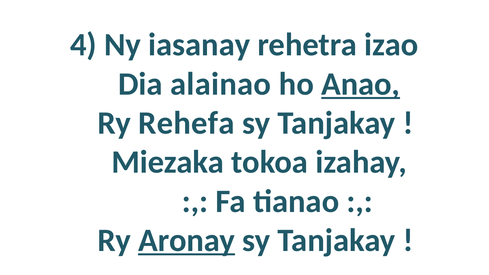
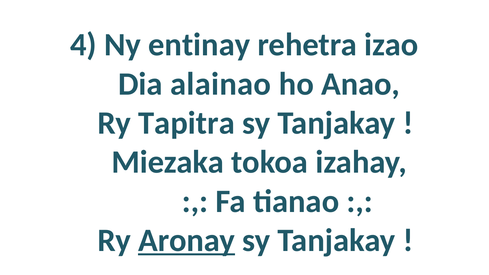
iasanay: iasanay -> entinay (199, 45)
Anao underline: present -> none (361, 84)
Rehefa: Rehefa -> Tapitra (187, 123)
